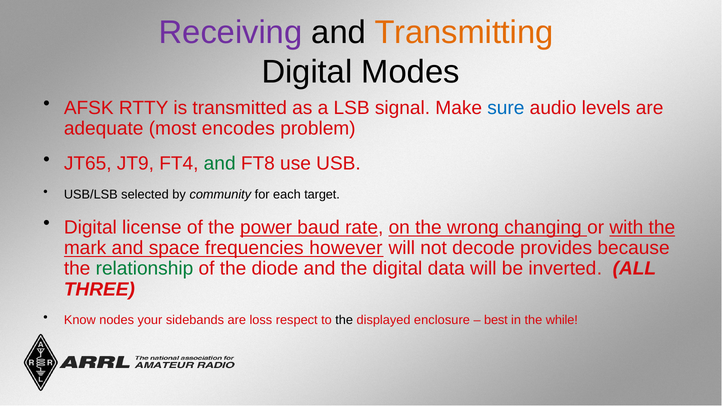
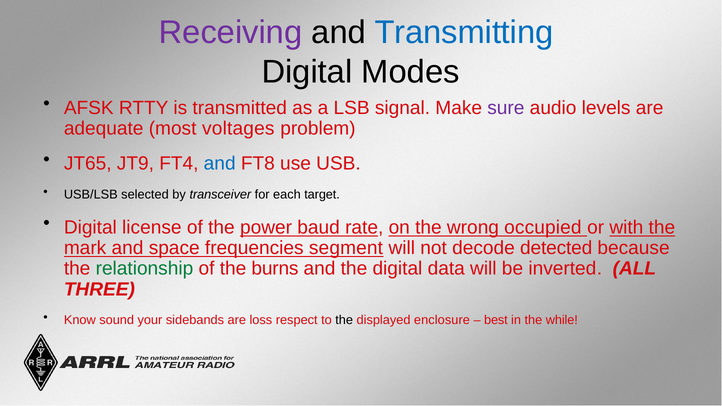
Transmitting colour: orange -> blue (464, 33)
sure colour: blue -> purple (506, 108)
encodes: encodes -> voltages (238, 128)
and colour: green -> blue (220, 164)
community: community -> transceiver (220, 195)
changing: changing -> occupied (543, 227)
however: however -> segment (346, 248)
provides: provides -> detected (556, 248)
diode: diode -> burns (275, 269)
nodes: nodes -> sound (117, 320)
